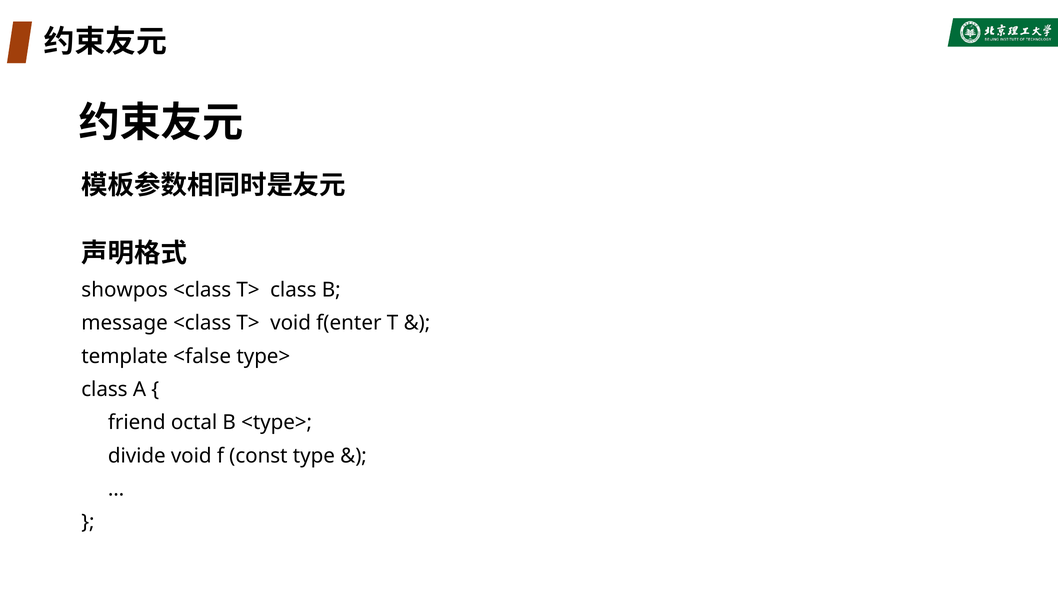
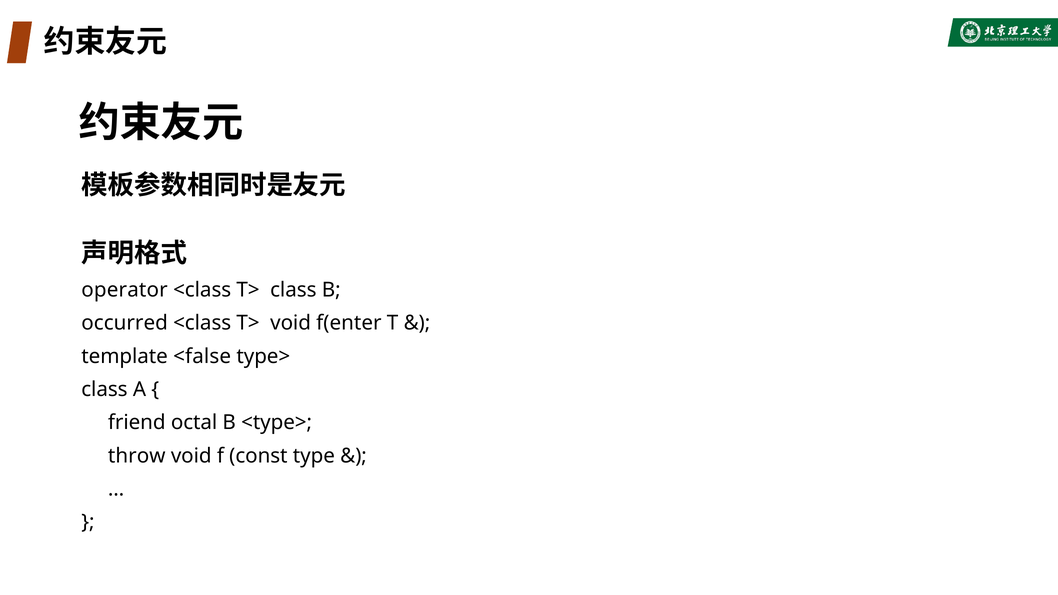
showpos: showpos -> operator (125, 290)
message: message -> occurred (125, 323)
divide: divide -> throw (137, 456)
